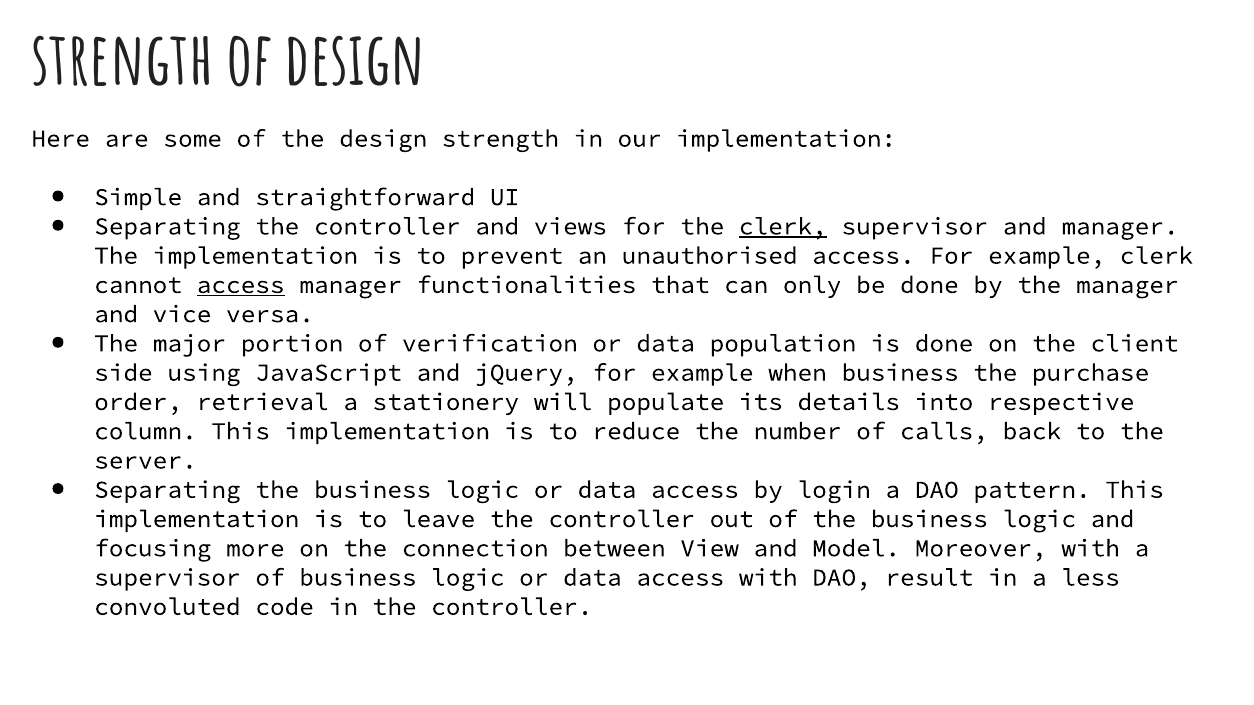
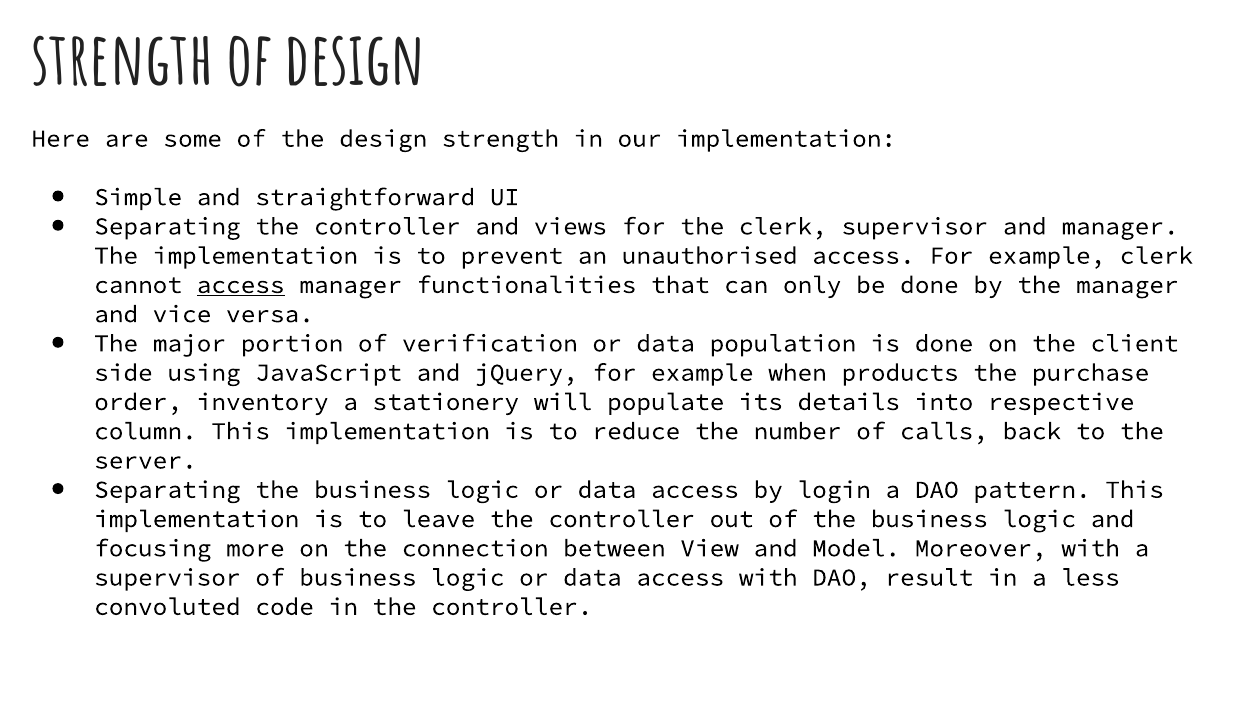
clerk underline: present -> none (783, 227)
when business: business -> products (900, 373)
retrieval: retrieval -> inventory (263, 402)
